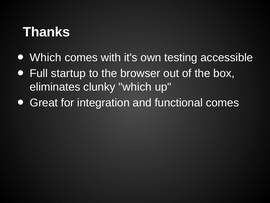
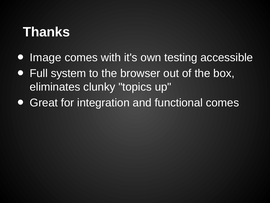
Which: Which -> Image (46, 57)
startup: startup -> system (68, 73)
clunky which: which -> topics (135, 87)
